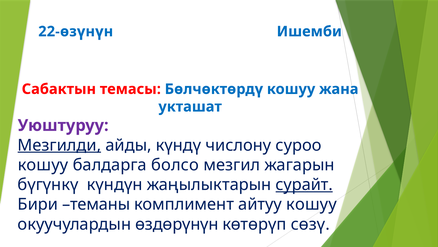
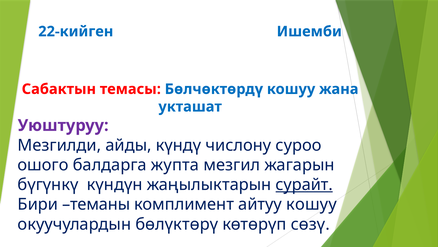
22-өзүнүн: 22-өзүнүн -> 22-кийген (76, 31)
Мезгилди underline: present -> none (59, 145)
кошуу: кошуу -> ошого (43, 165)
болсо: болсо -> жупта (175, 165)
өздөрүнүн: өздөрүнүн -> бөлүктөрү (177, 224)
